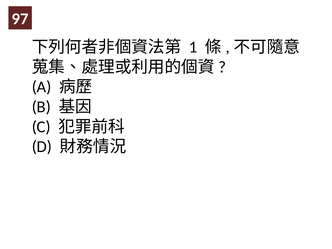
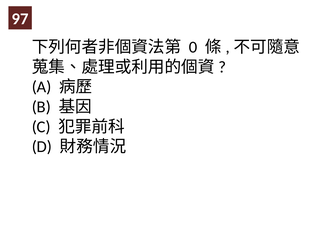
1: 1 -> 0 (193, 47)
